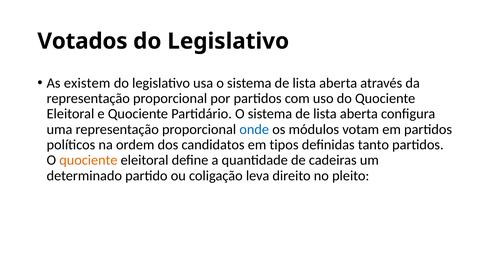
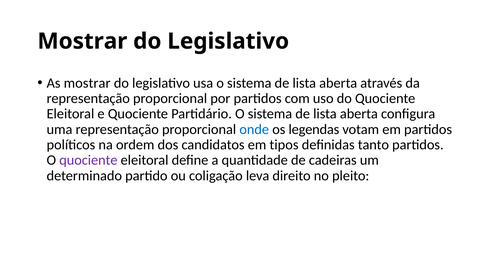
Votados: Votados -> Mostrar (82, 41)
As existem: existem -> mostrar (87, 83)
módulos: módulos -> legendas (314, 129)
quociente colour: orange -> purple (88, 160)
